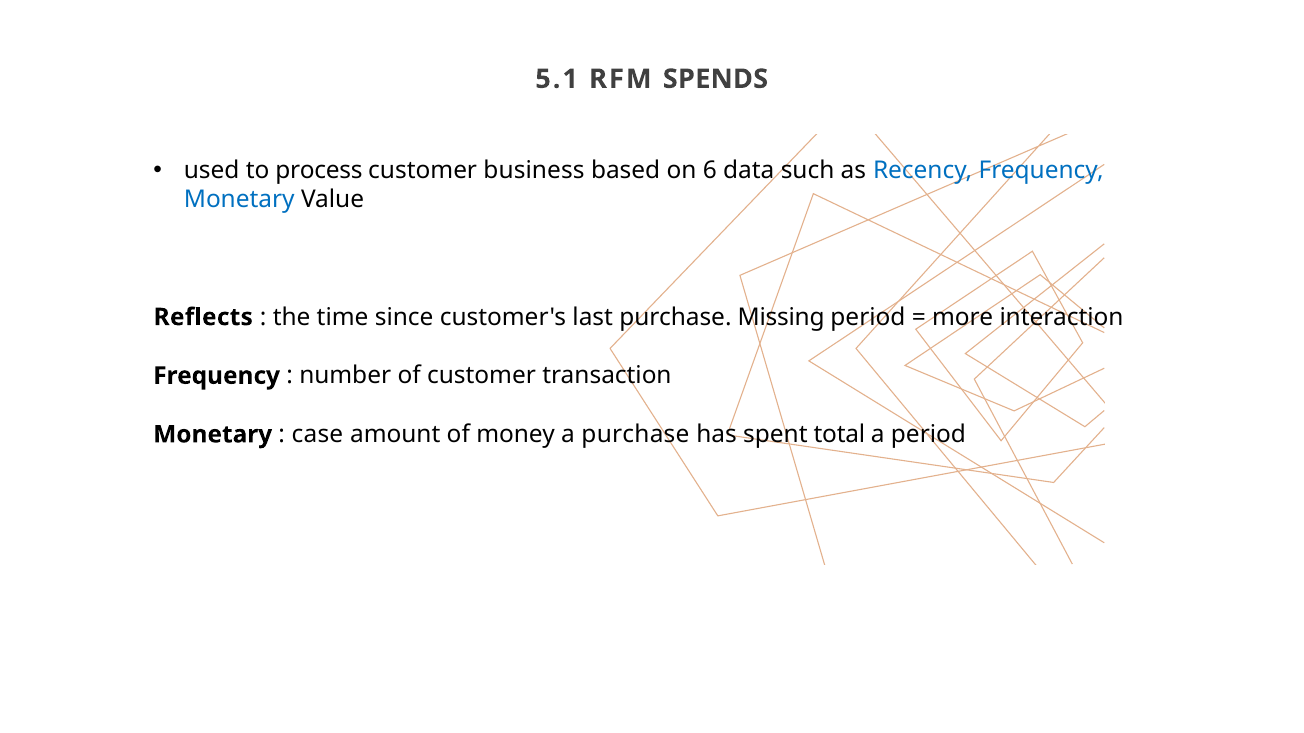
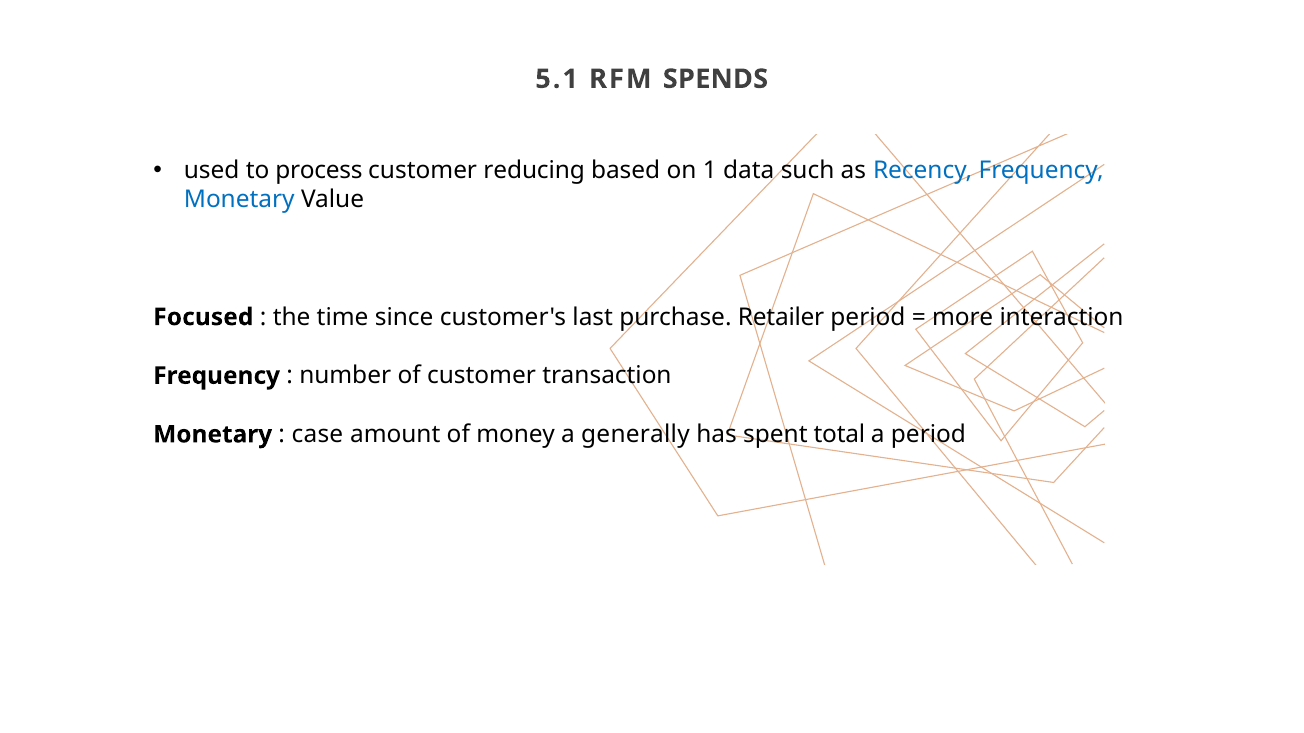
business: business -> reducing (534, 171)
6: 6 -> 1 (710, 171)
Reflects: Reflects -> Focused (203, 317)
Missing: Missing -> Retailer (781, 317)
a purchase: purchase -> generally (635, 435)
